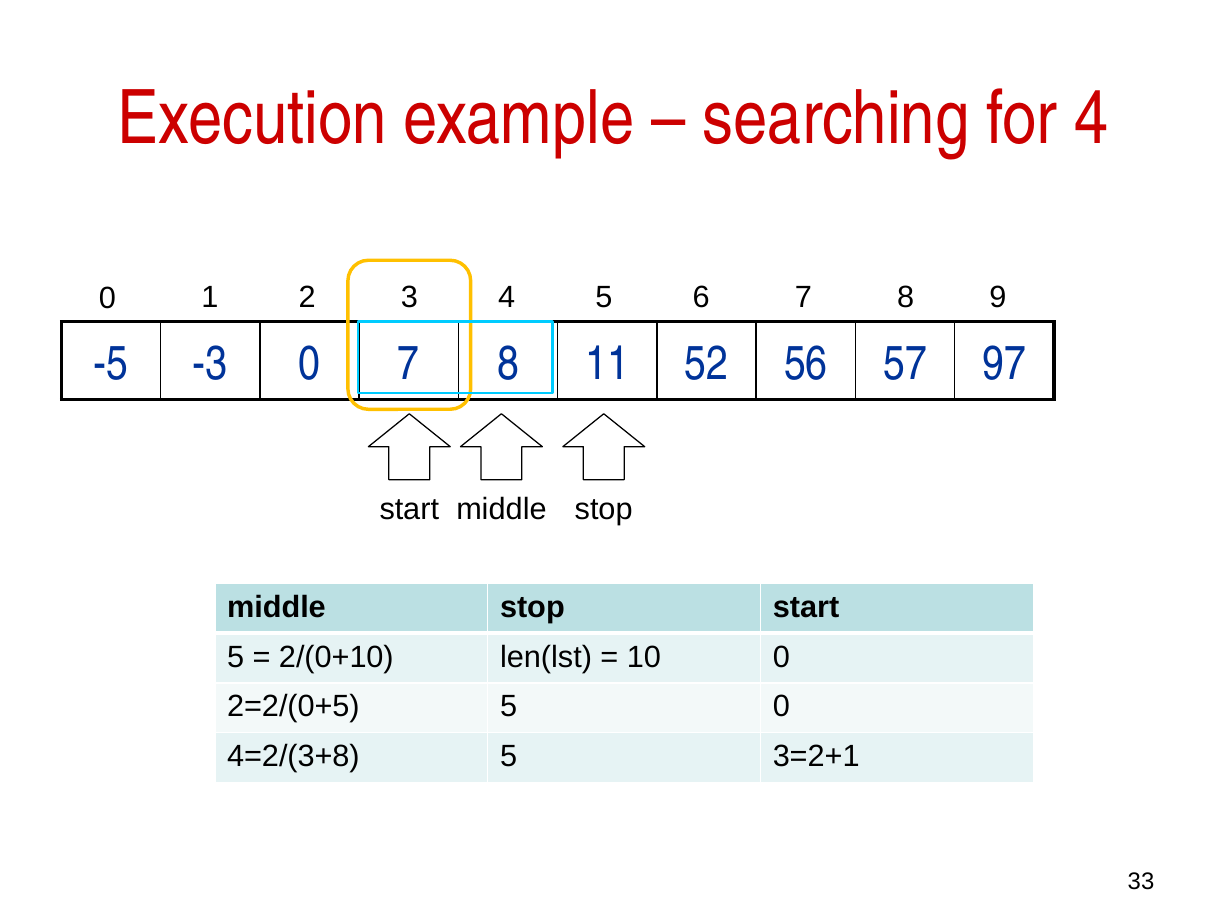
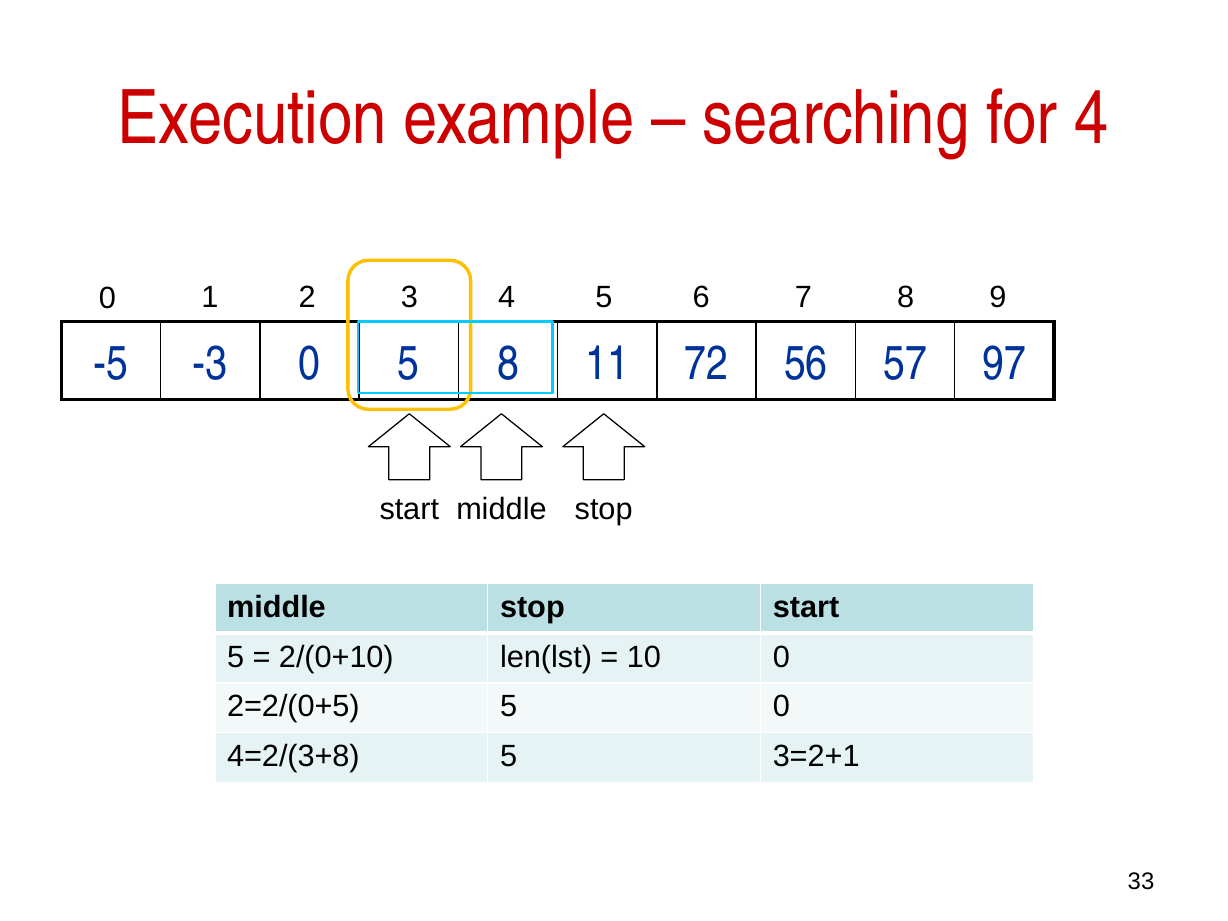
0 7: 7 -> 5 (409, 364)
52: 52 -> 72 (707, 364)
